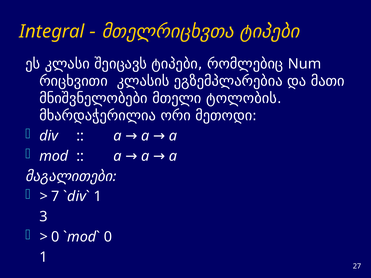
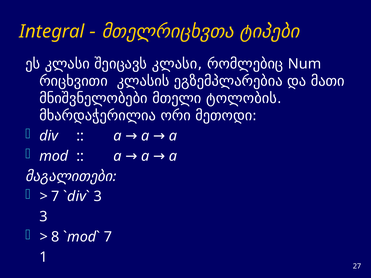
შეიცავს ტიპები: ტიპები -> კლასი (177, 64)
1: 1 -> 3 (98, 197)
0: 0 -> 8 (55, 237)
0: 0 -> 7 (108, 237)
